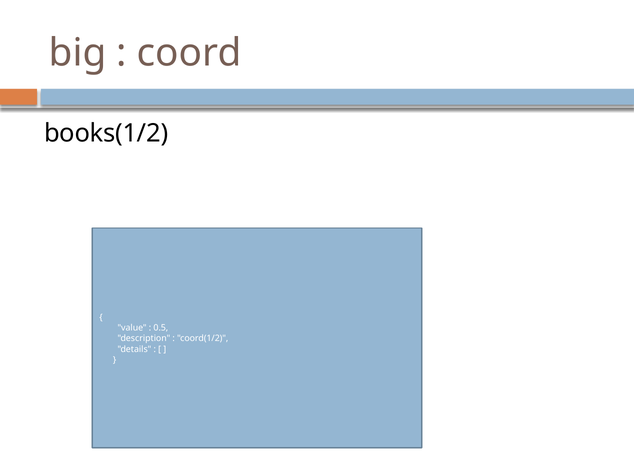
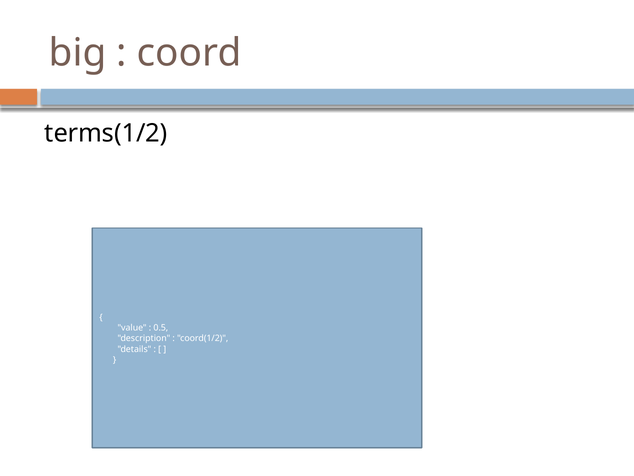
books(1/2: books(1/2 -> terms(1/2 (106, 133)
